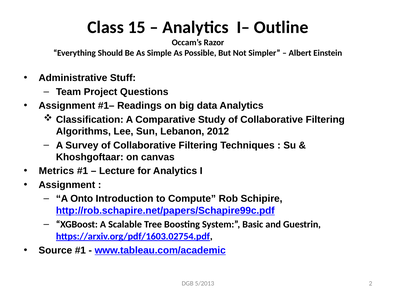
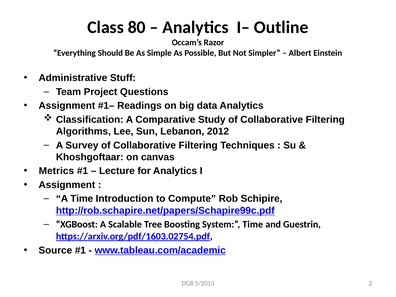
15: 15 -> 80 (137, 27)
A Onto: Onto -> Time (82, 199)
System Basic: Basic -> Time (253, 224)
